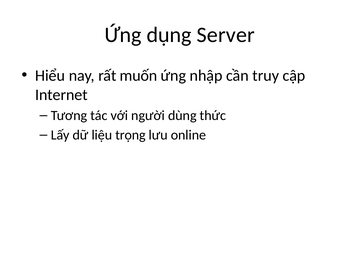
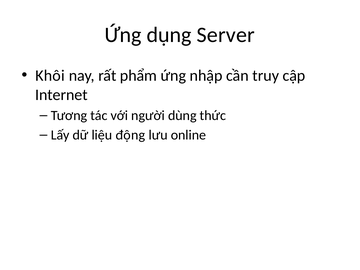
Hiểu: Hiểu -> Khôi (50, 76)
muốn: muốn -> phẩm (138, 76)
trọng: trọng -> động (130, 135)
